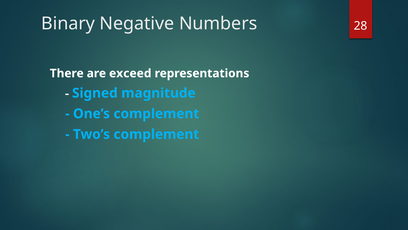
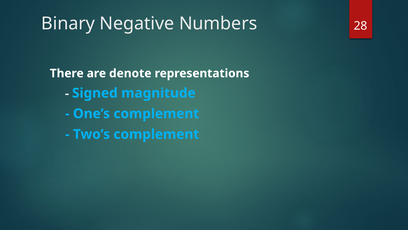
exceed: exceed -> denote (130, 73)
